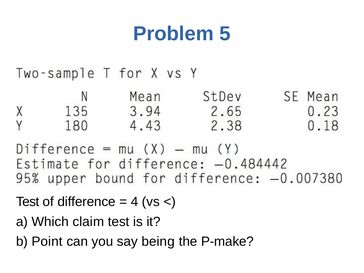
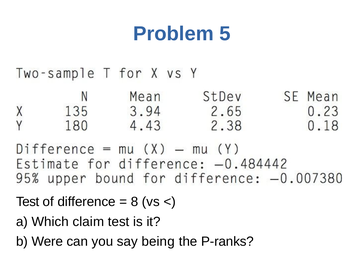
4: 4 -> 8 (135, 202)
Point: Point -> Were (47, 242)
P-make: P-make -> P-ranks (227, 242)
